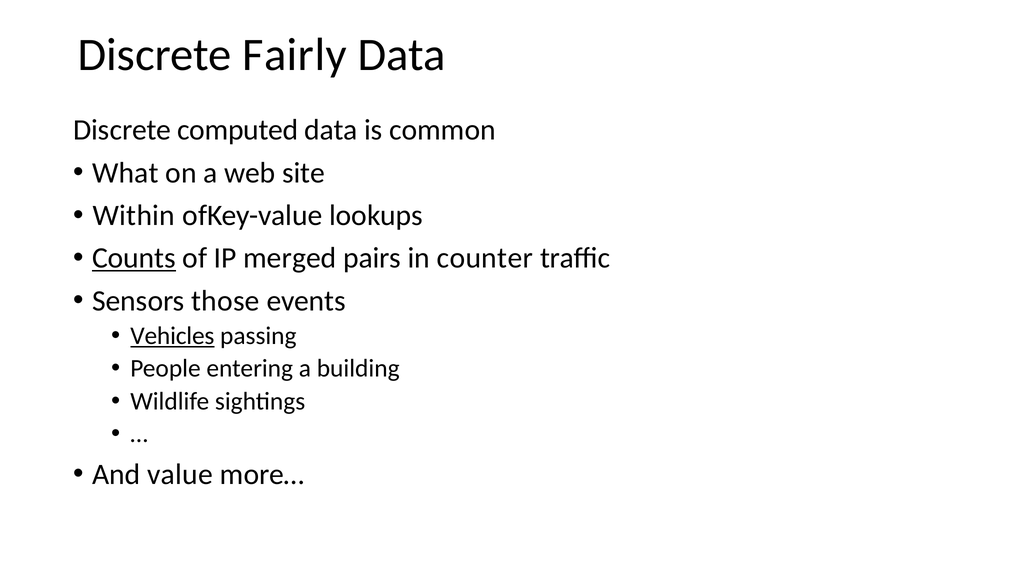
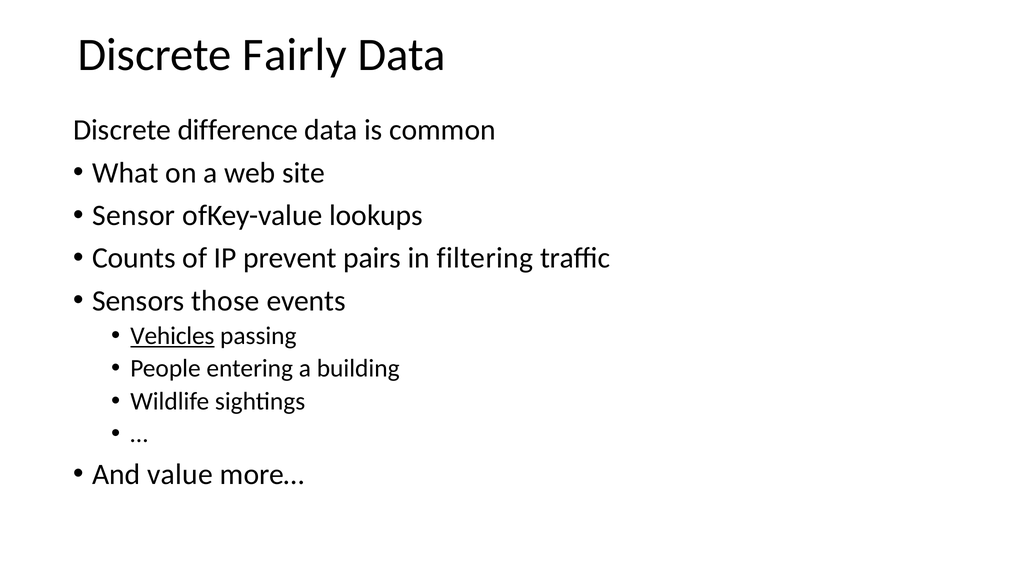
computed: computed -> difference (238, 130)
Within: Within -> Sensor (134, 215)
Counts underline: present -> none (134, 258)
merged: merged -> prevent (290, 258)
counter: counter -> filtering (485, 258)
